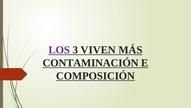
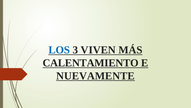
LOS colour: purple -> blue (59, 50)
CONTAMINACIÓN: CONTAMINACIÓN -> CALENTAMIENTO (91, 63)
COMPOSICIÓN: COMPOSICIÓN -> NUEVAMENTE (95, 75)
